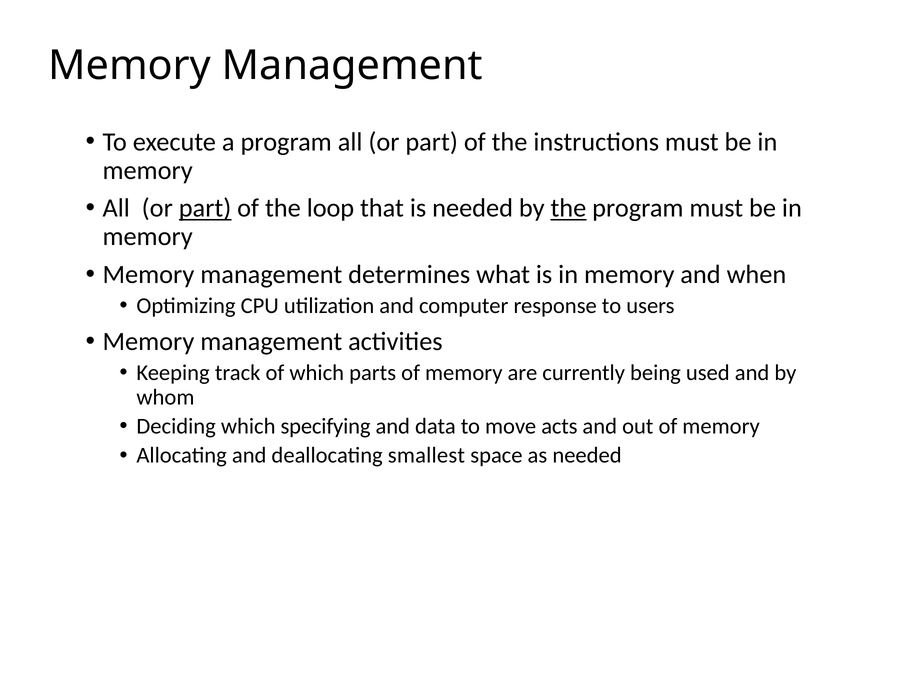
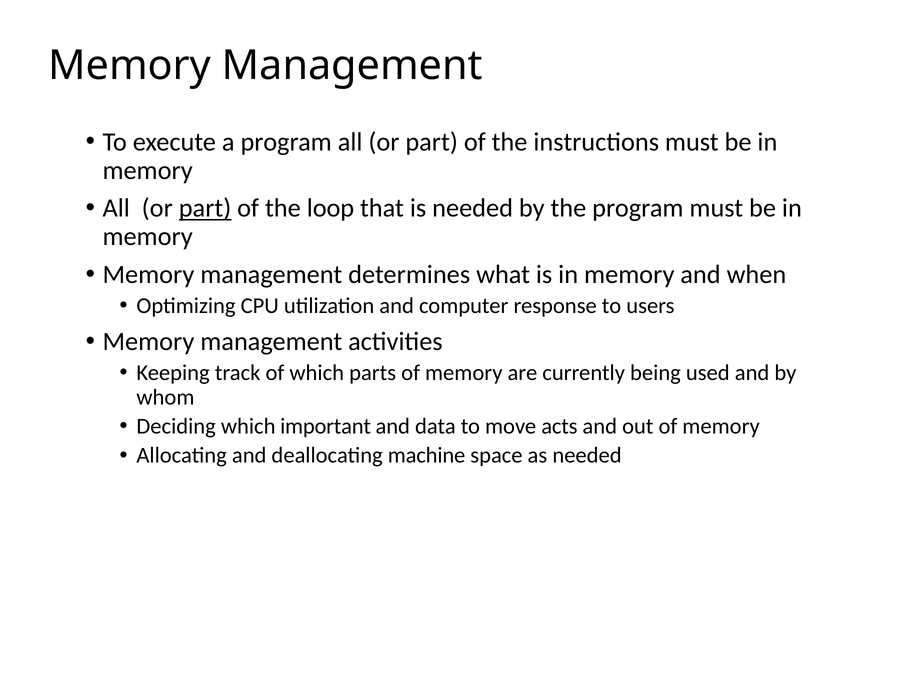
the underline: present -> none (568, 208)
specifying: specifying -> important (326, 426)
smallest: smallest -> machine (427, 455)
